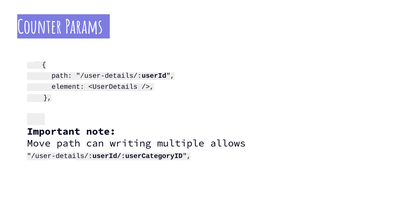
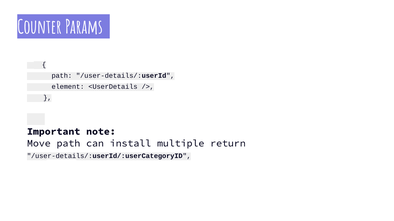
writing: writing -> install (130, 144)
allows: allows -> return (228, 144)
